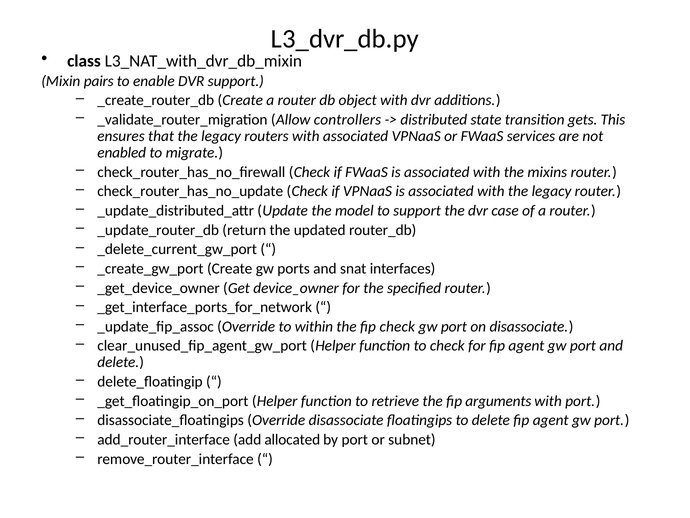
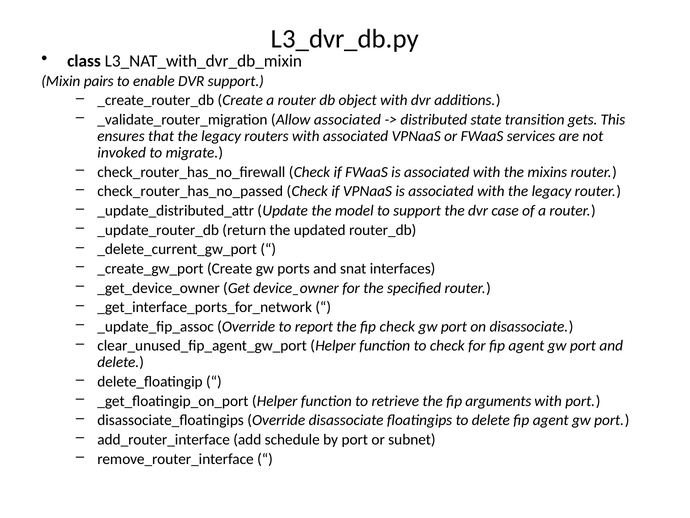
Allow controllers: controllers -> associated (347, 120)
enabled: enabled -> invoked (122, 153)
check_router_has_no_update: check_router_has_no_update -> check_router_has_no_passed (190, 191)
within: within -> report (314, 326)
allocated: allocated -> schedule (292, 439)
